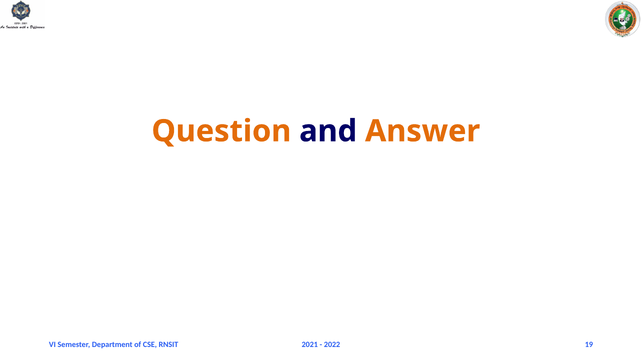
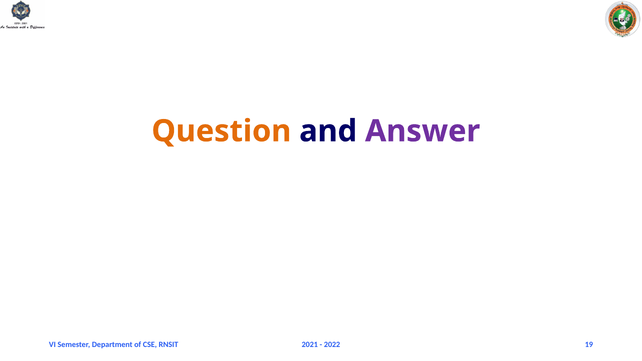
Answer colour: orange -> purple (423, 131)
